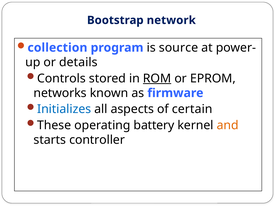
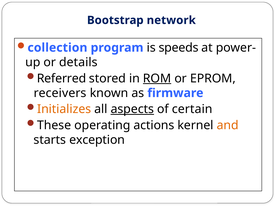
source: source -> speeds (179, 48)
Controls: Controls -> Referred (62, 78)
networks: networks -> receivers (60, 93)
Initializes colour: blue -> orange (64, 109)
aspects underline: none -> present (132, 109)
battery: battery -> actions (154, 125)
controller: controller -> exception (97, 140)
